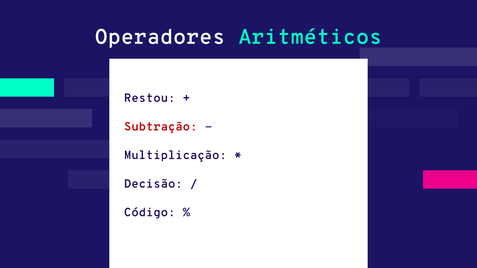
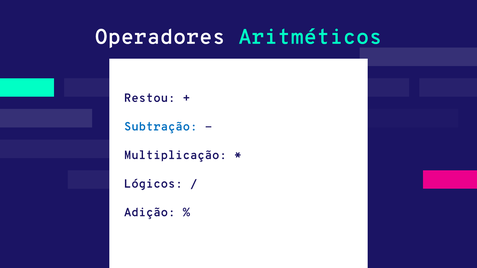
Subtração colour: red -> blue (161, 127)
Decisão: Decisão -> Lógicos (153, 184)
Código: Código -> Adição (150, 212)
